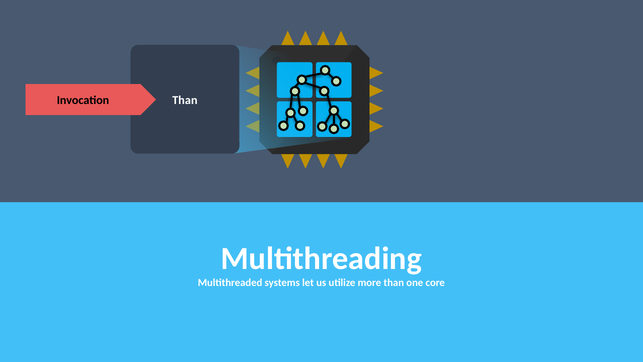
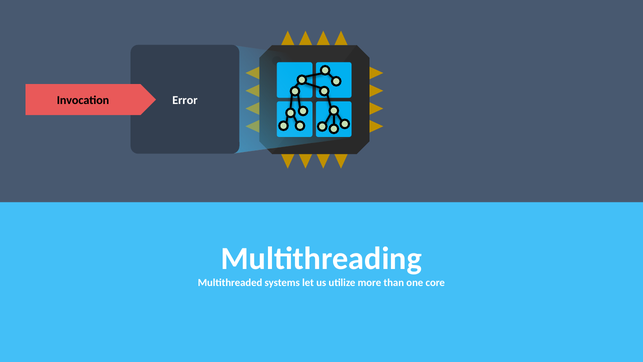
Than: Than -> Error (185, 100)
